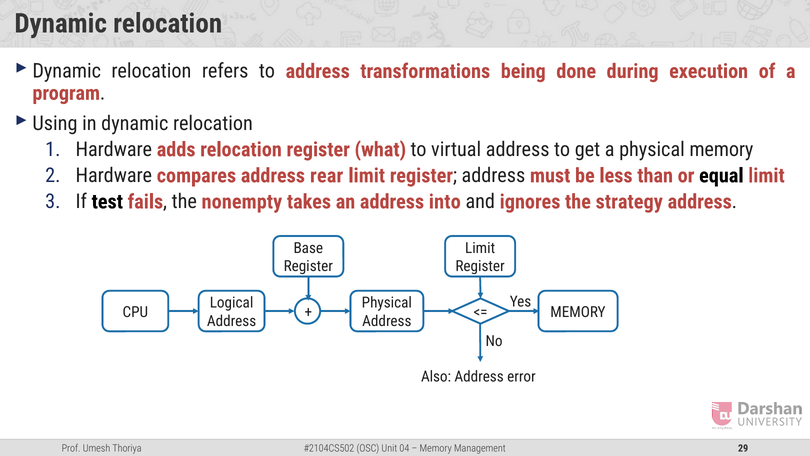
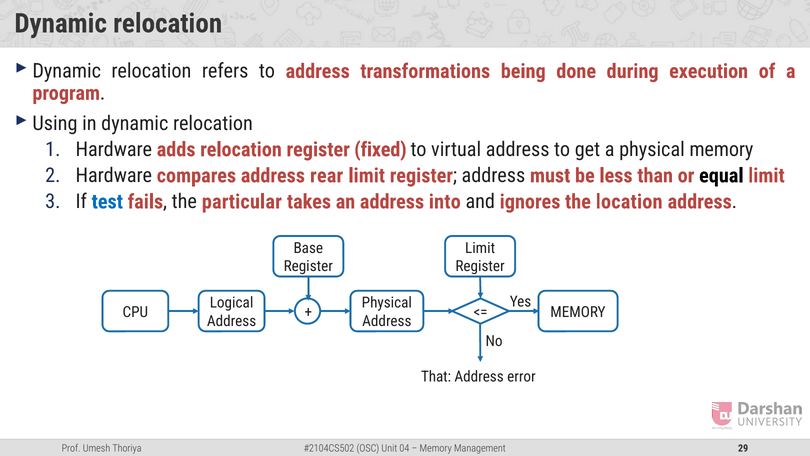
what: what -> fixed (380, 149)
test colour: black -> blue (107, 202)
nonempty: nonempty -> particular (242, 202)
strategy: strategy -> location (629, 202)
Also: Also -> That (436, 376)
